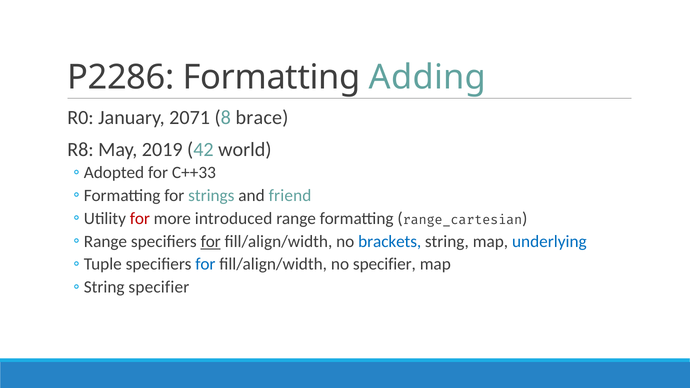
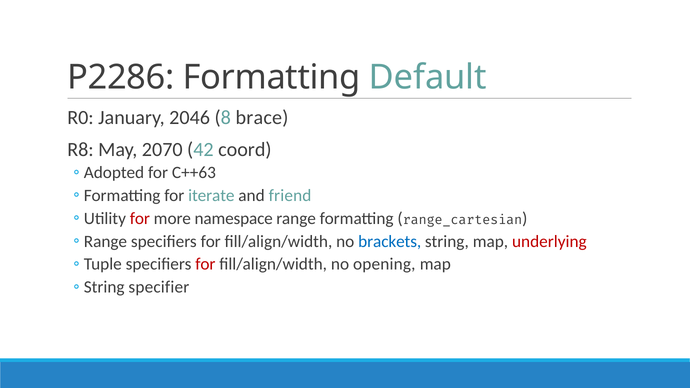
Adding: Adding -> Default (428, 77)
2071: 2071 -> 2046 (190, 118)
2019: 2019 -> 2070 (162, 150)
world: world -> coord (245, 150)
C++33: C++33 -> C++63 (194, 173)
strings: strings -> iterate (211, 196)
introduced: introduced -> namespace (234, 218)
for underline: present -> none (211, 241)
underlying colour: blue -> red (549, 241)
for colour: blue -> red (205, 264)
no specifier: specifier -> opening (384, 264)
